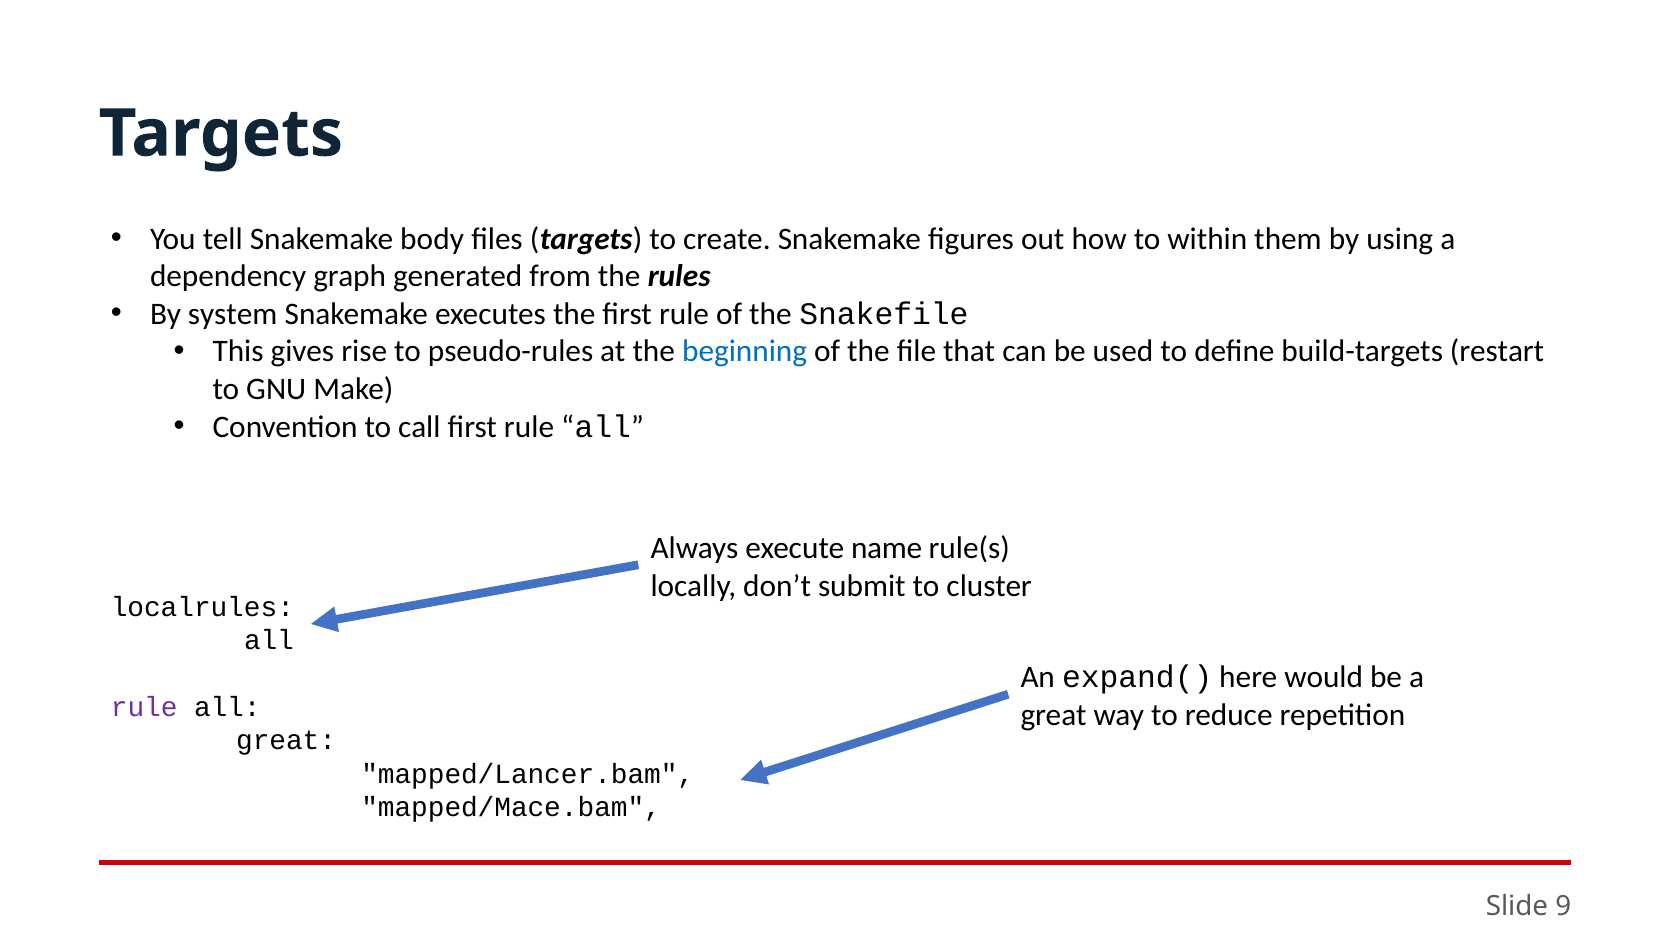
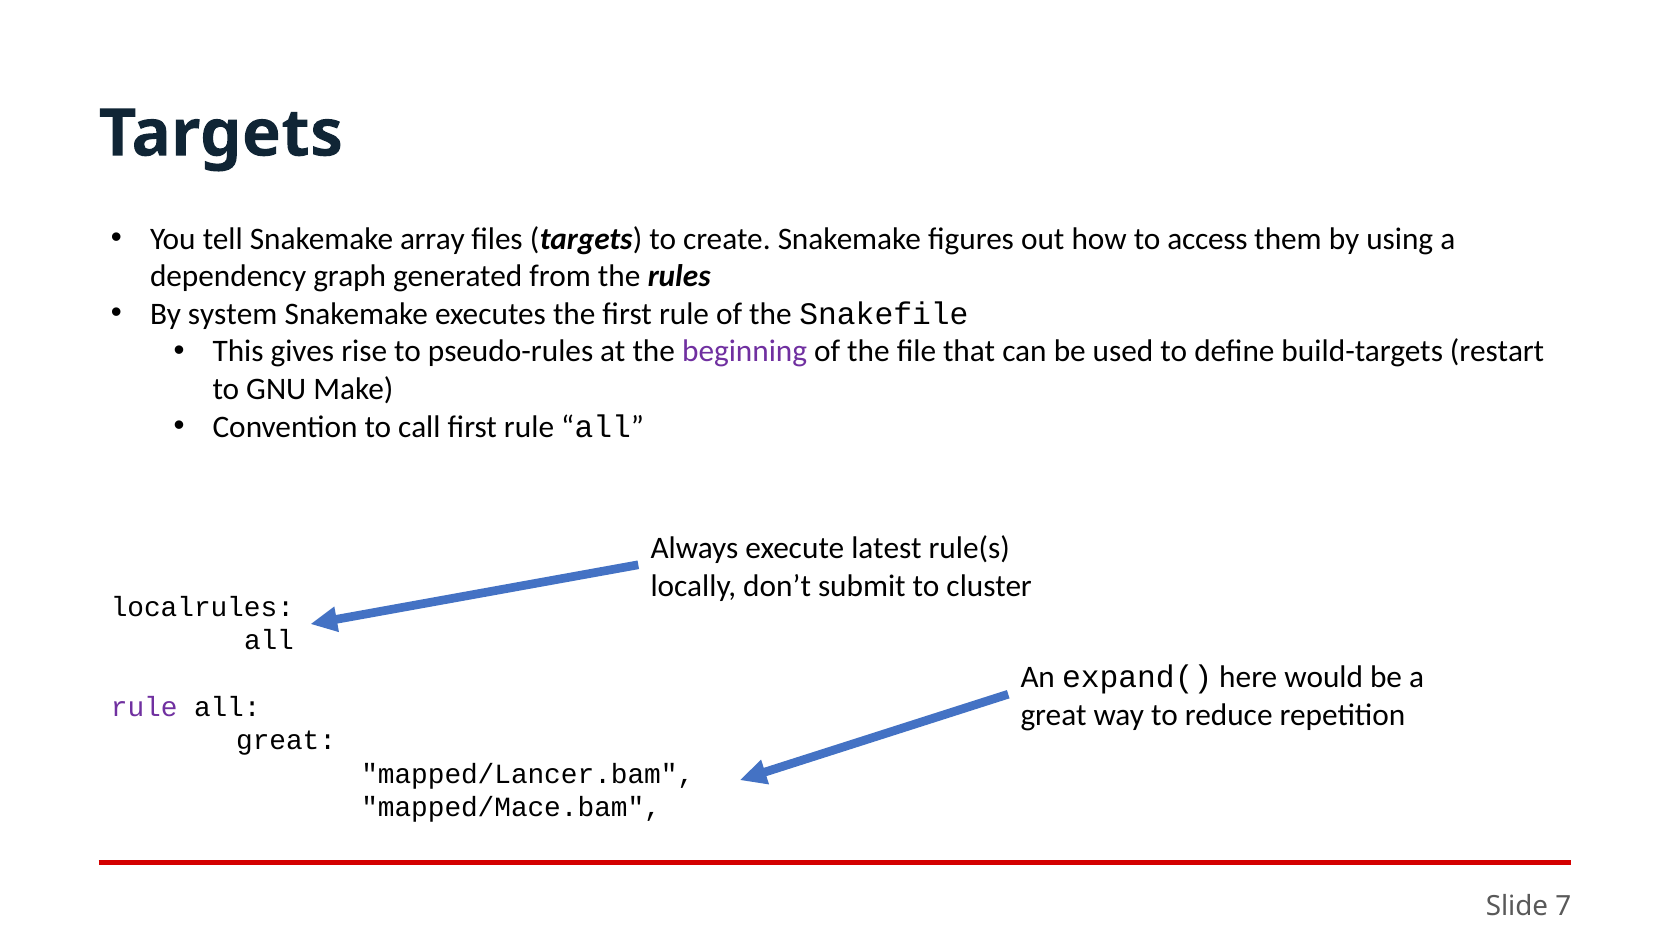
body: body -> array (432, 239)
within: within -> access (1207, 239)
beginning colour: blue -> purple (745, 352)
name: name -> latest (886, 548)
9: 9 -> 7 (1563, 906)
